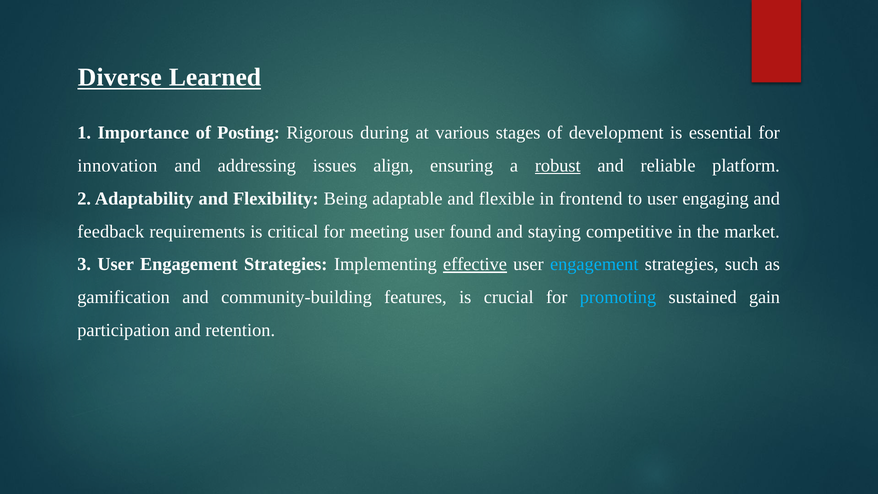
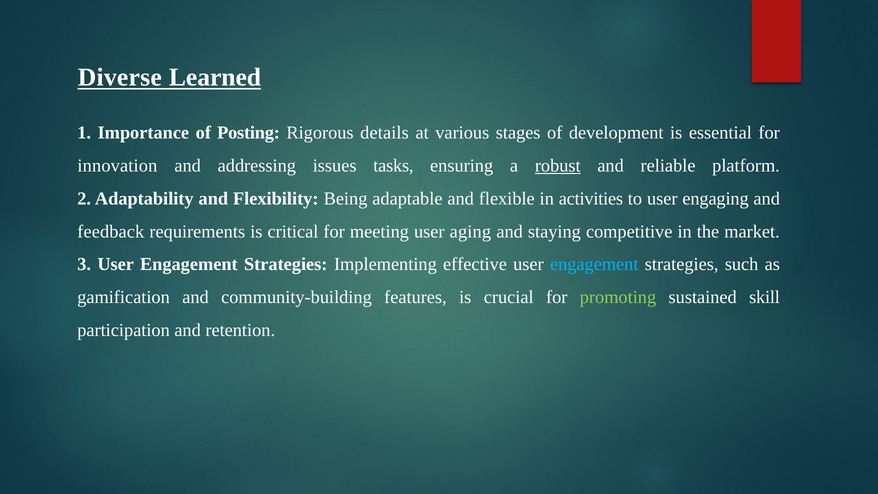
during: during -> details (385, 133)
align: align -> tasks (393, 166)
frontend: frontend -> activities (591, 198)
found: found -> aging (470, 231)
effective underline: present -> none (475, 264)
promoting colour: light blue -> light green (618, 297)
gain: gain -> skill (765, 297)
